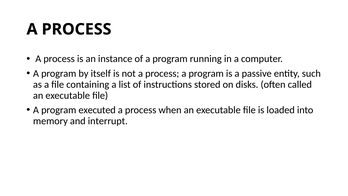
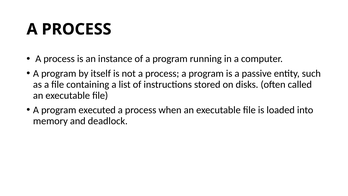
interrupt: interrupt -> deadlock (108, 121)
